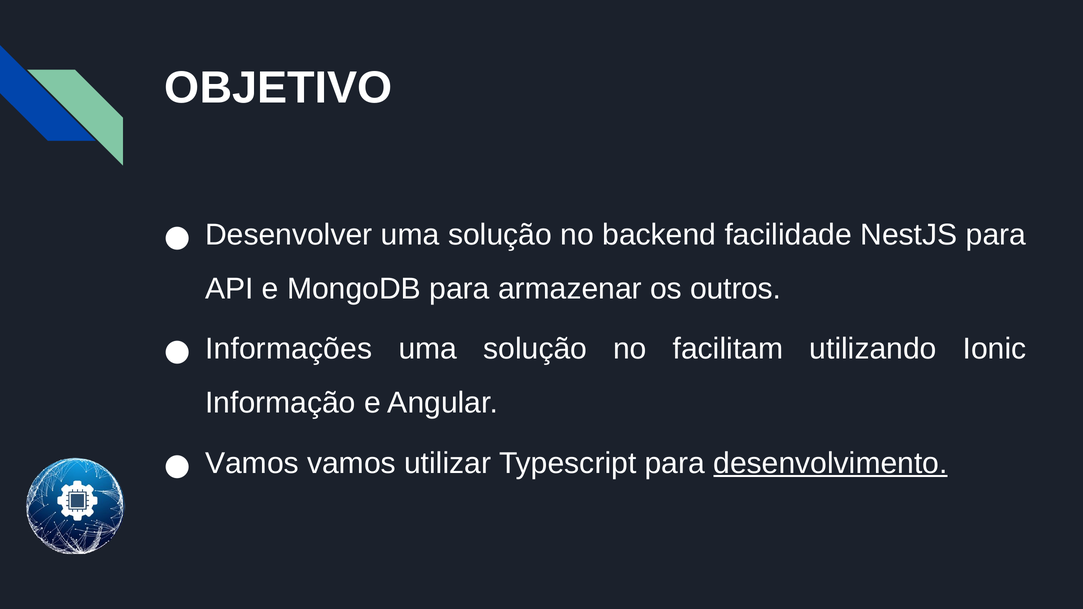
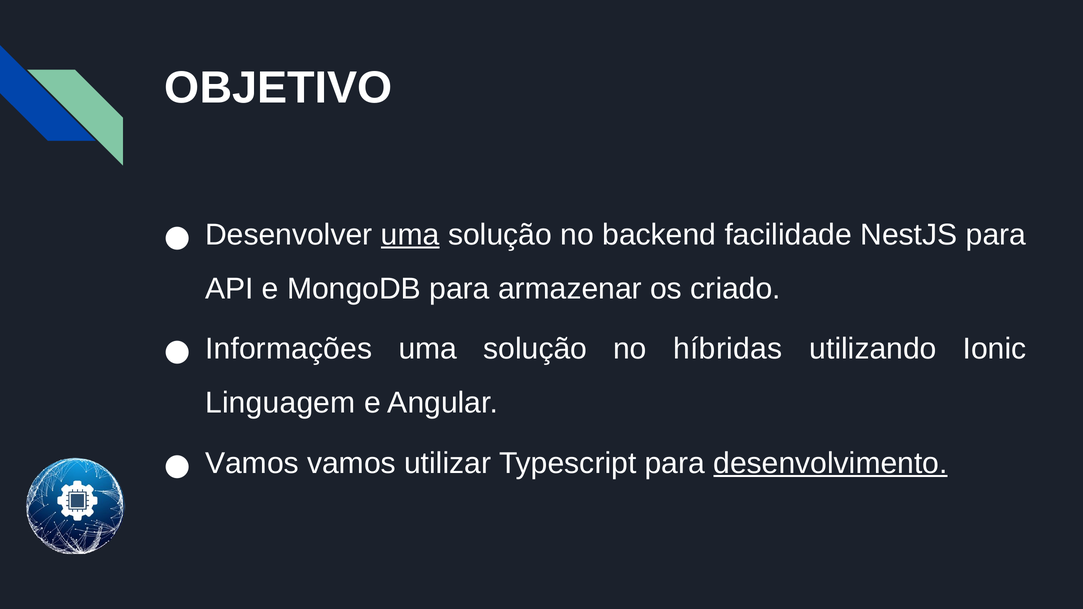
uma underline: none -> present (410, 235)
outros: outros -> criado (736, 289)
facilitam: facilitam -> híbridas (728, 349)
Informação: Informação -> Linguagem (280, 403)
